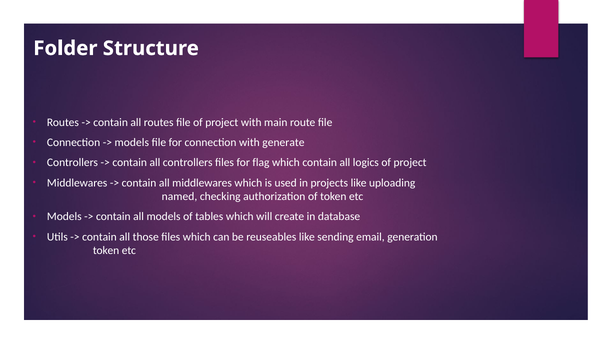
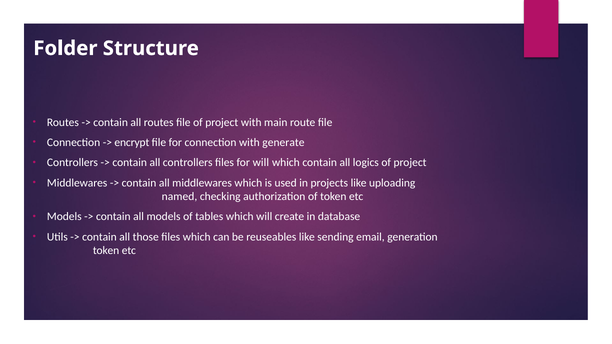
models: models -> encrypt (132, 143)
for flag: flag -> will (261, 163)
